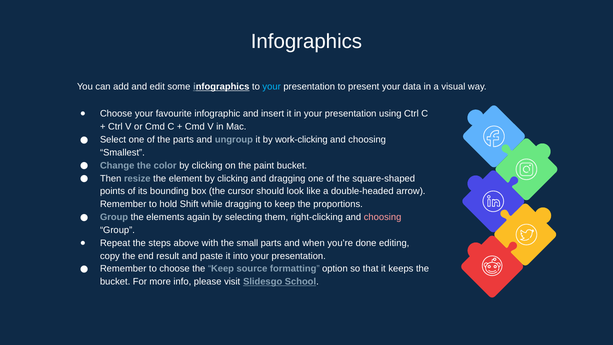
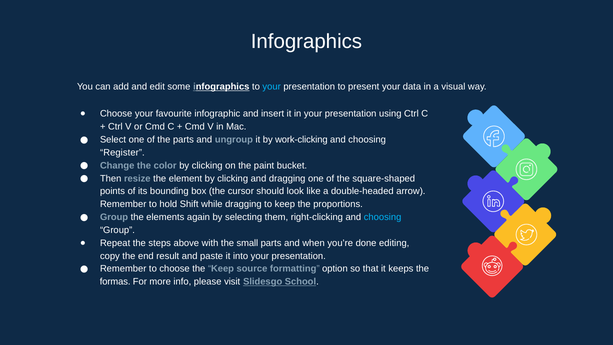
Smallest: Smallest -> Register (122, 153)
choosing colour: pink -> light blue (383, 217)
bucket: bucket -> formas (115, 282)
